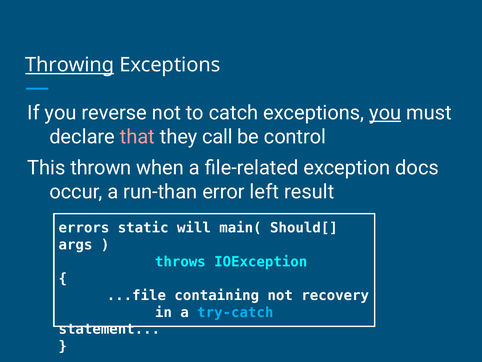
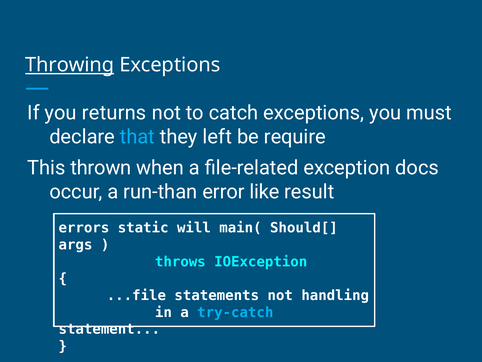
reverse: reverse -> returns (114, 113)
you underline: present -> none (385, 113)
that colour: pink -> light blue (137, 137)
call: call -> left (217, 137)
control: control -> require (295, 137)
left: left -> like (265, 192)
containing: containing -> statements (217, 295)
recovery: recovery -> handling (335, 295)
